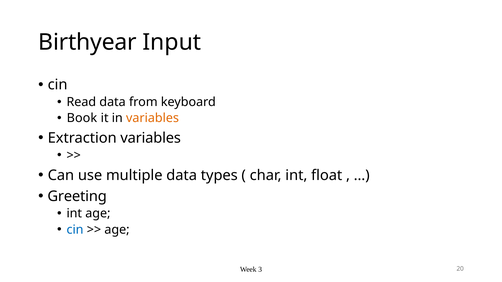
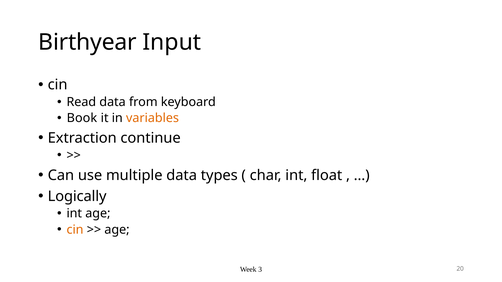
Extraction variables: variables -> continue (151, 138)
Greeting: Greeting -> Logically (77, 196)
cin colour: blue -> orange (75, 230)
